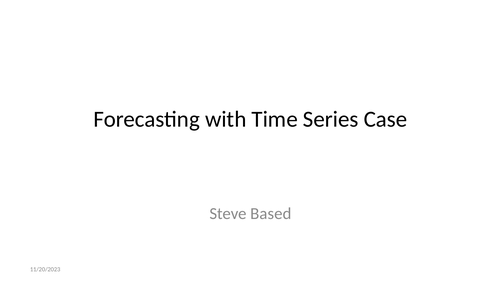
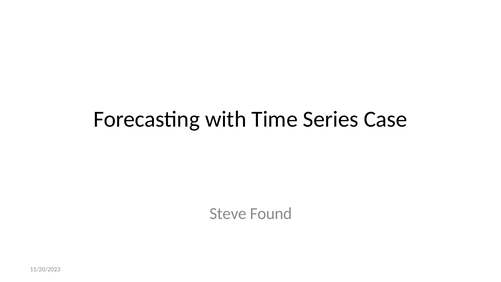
Based: Based -> Found (271, 213)
